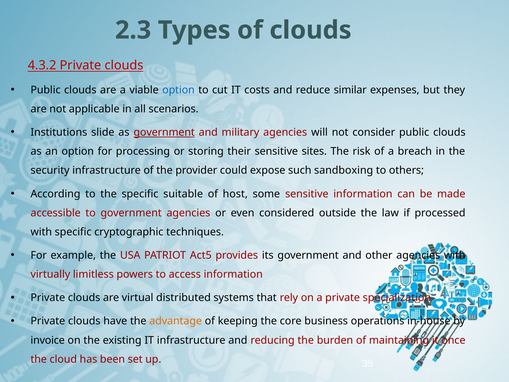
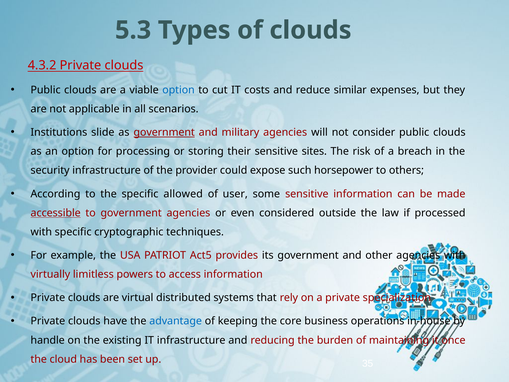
2.3: 2.3 -> 5.3 (133, 30)
sandboxing: sandboxing -> horsepower (344, 170)
suitable: suitable -> allowed (183, 194)
host: host -> user (235, 194)
accessible underline: none -> present (56, 213)
advantage colour: orange -> blue (176, 321)
invoice: invoice -> handle (48, 340)
